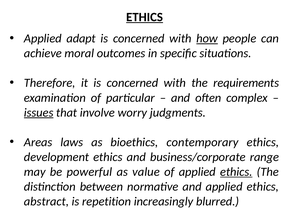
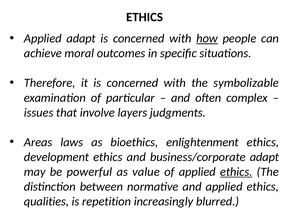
ETHICS underline: present -> none (145, 17)
requirements: requirements -> symbolizable (246, 83)
issues underline: present -> none (39, 113)
worry: worry -> layers (132, 113)
contemporary: contemporary -> enlightenment (203, 142)
business/corporate range: range -> adapt (264, 157)
abstract: abstract -> qualities (46, 202)
